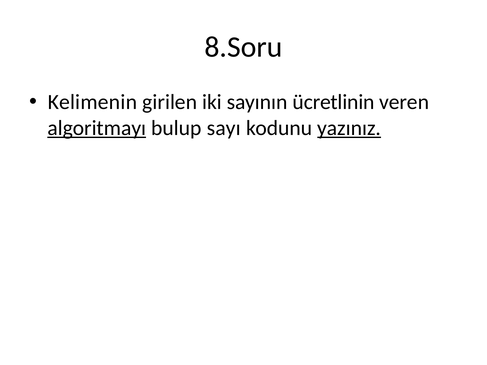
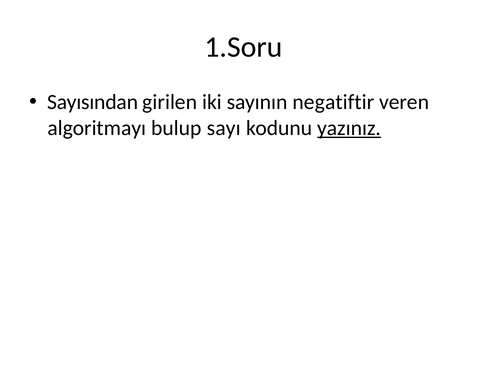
8.Soru: 8.Soru -> 1.Soru (243, 47)
Kelimenin: Kelimenin -> Sayısından (93, 102)
ücretlinin: ücretlinin -> negatiftir (333, 102)
algoritmayı underline: present -> none (97, 128)
